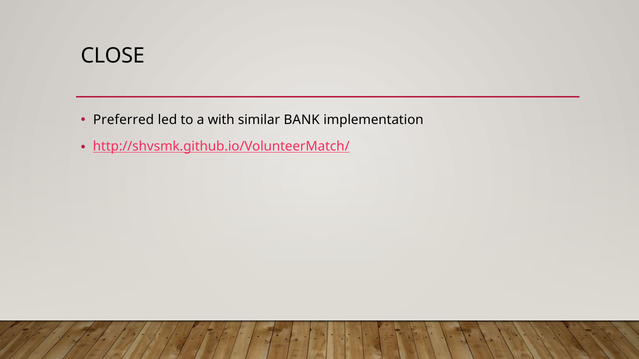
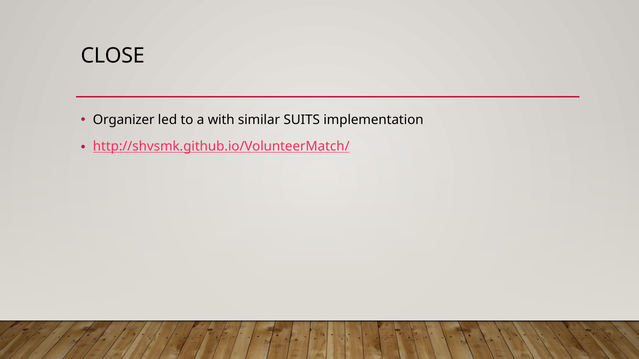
Preferred: Preferred -> Organizer (124, 120)
BANK: BANK -> SUITS (302, 120)
